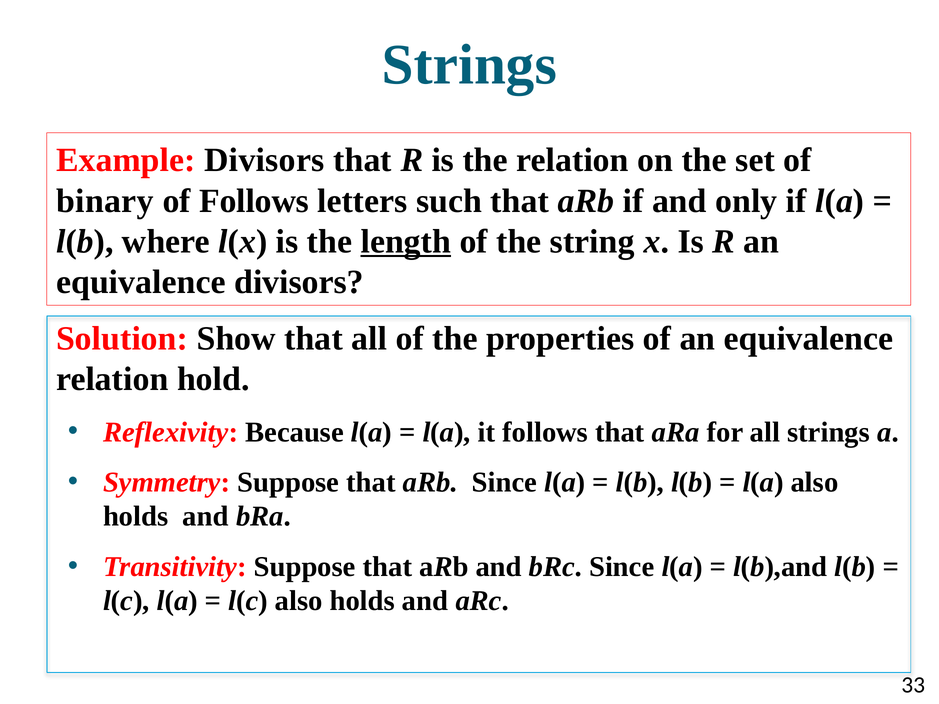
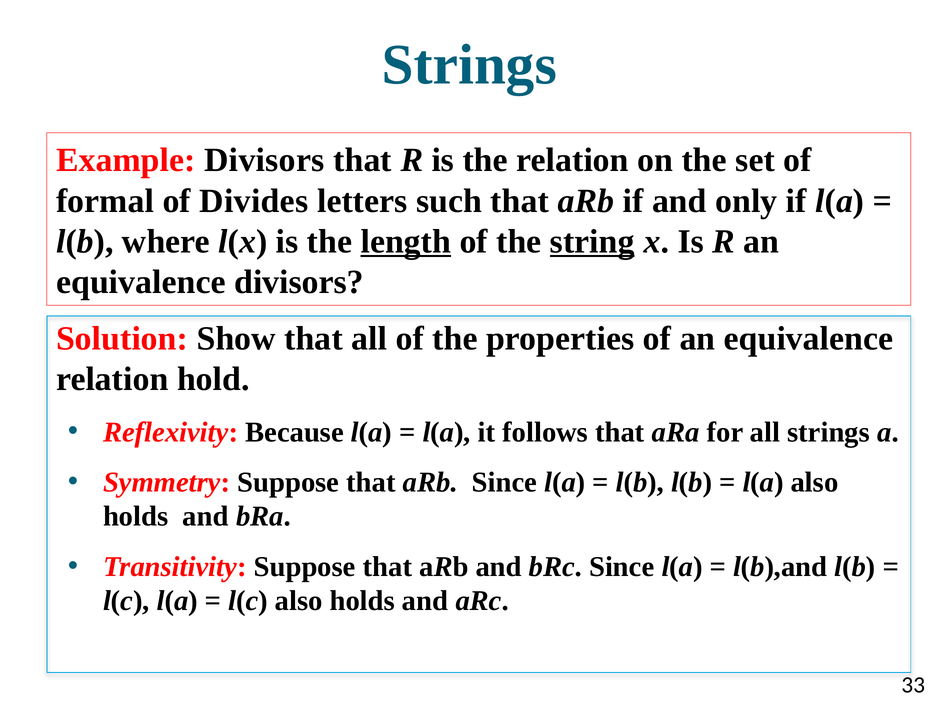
binary: binary -> formal (105, 201)
of Follows: Follows -> Divides (254, 201)
string underline: none -> present (592, 242)
